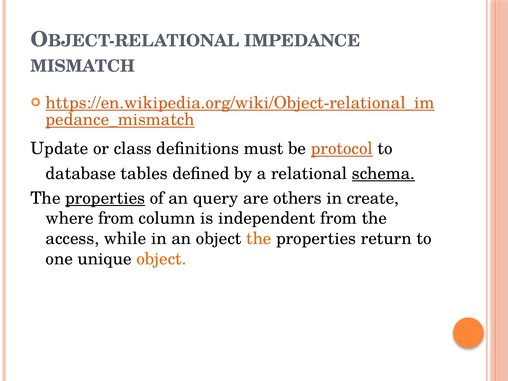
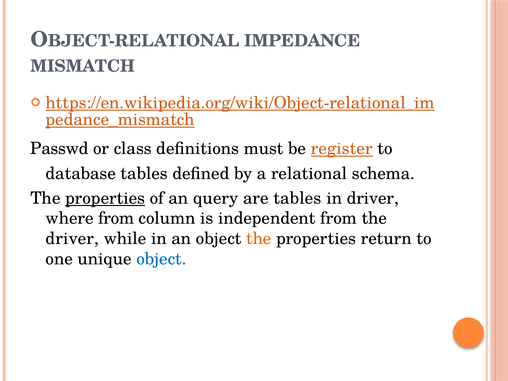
Update: Update -> Passwd (59, 149)
protocol: protocol -> register (342, 149)
schema underline: present -> none (383, 174)
are others: others -> tables (297, 198)
in create: create -> driver (373, 198)
access: access -> driver (72, 239)
object colour: orange -> blue (161, 259)
